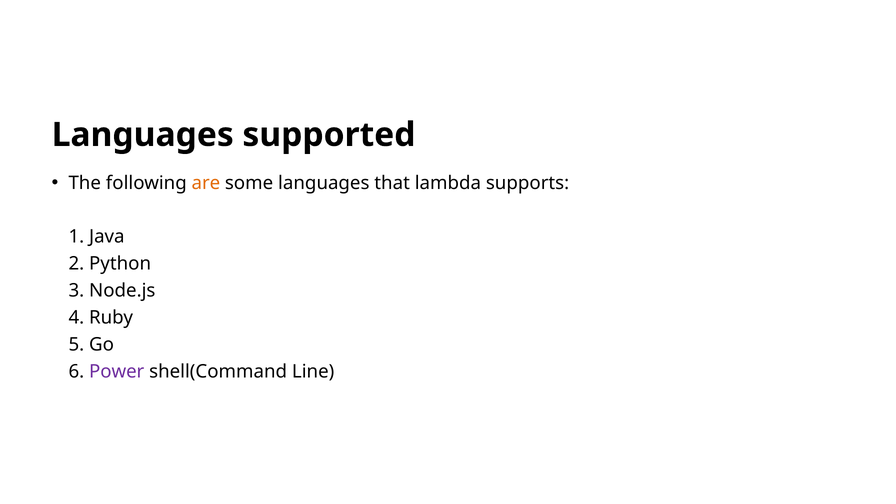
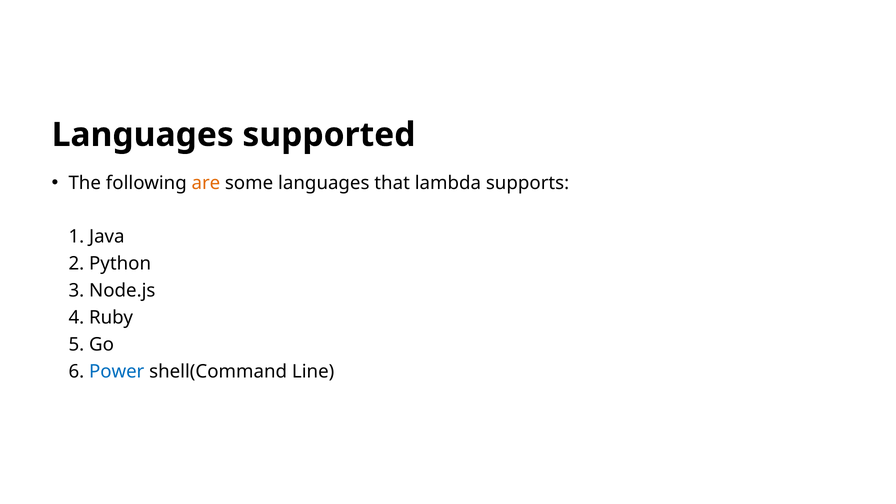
Power colour: purple -> blue (117, 371)
